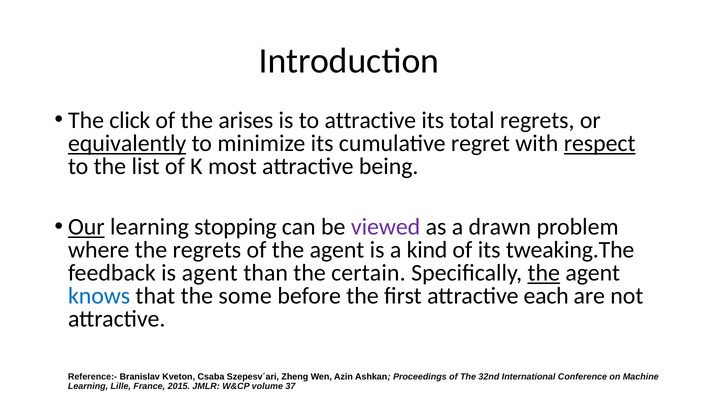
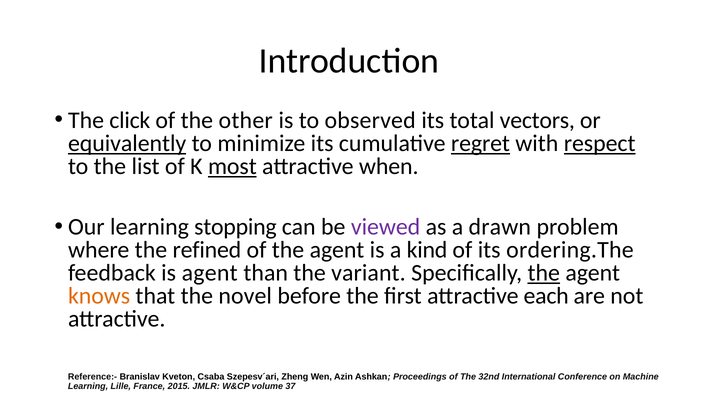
arises: arises -> other (246, 120)
to attractive: attractive -> observed (370, 120)
total regrets: regrets -> vectors (537, 120)
regret underline: none -> present (480, 143)
most underline: none -> present (232, 166)
being: being -> when (389, 166)
Our underline: present -> none (86, 227)
the regrets: regrets -> refined (207, 250)
tweaking.The: tweaking.The -> ordering.The (570, 250)
certain: certain -> variant (368, 273)
knows colour: blue -> orange (99, 296)
some: some -> novel (245, 296)
